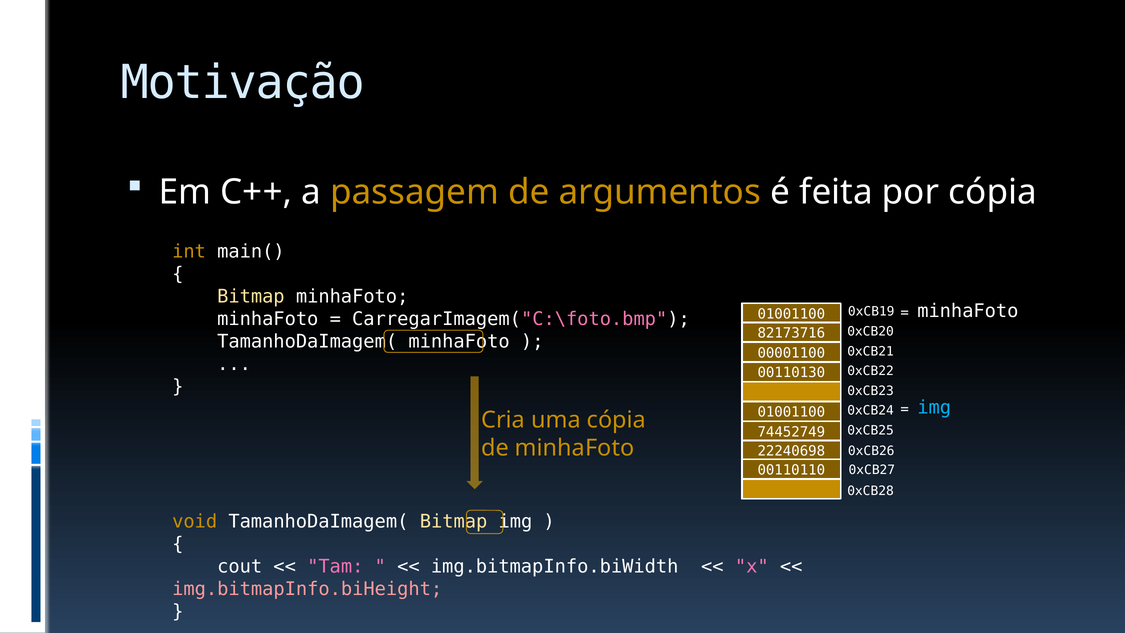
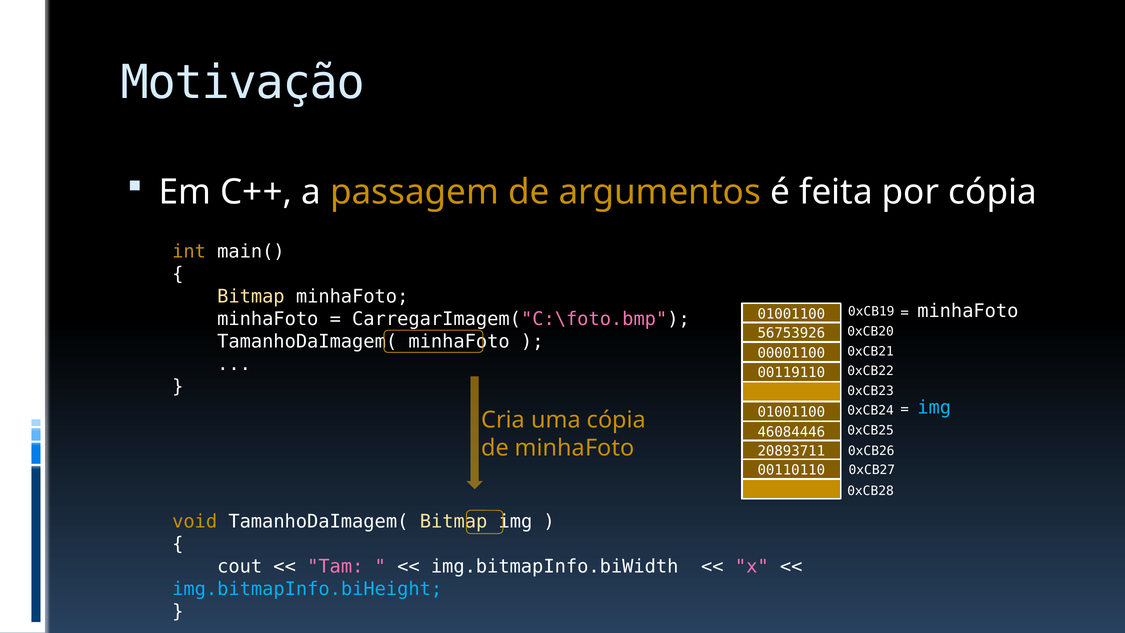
82173716: 82173716 -> 56753926 (791, 333)
00110130: 00110130 -> 00119110 (791, 373)
74452749: 74452749 -> 46084446 (791, 432)
22240698: 22240698 -> 20893711 (791, 451)
img.bitmapInfo.biHeight colour: pink -> light blue (307, 589)
